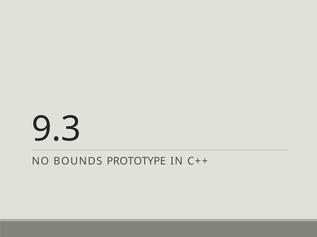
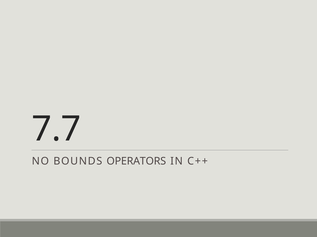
9.3: 9.3 -> 7.7 (56, 130)
PROTOTYPE: PROTOTYPE -> OPERATORS (136, 162)
